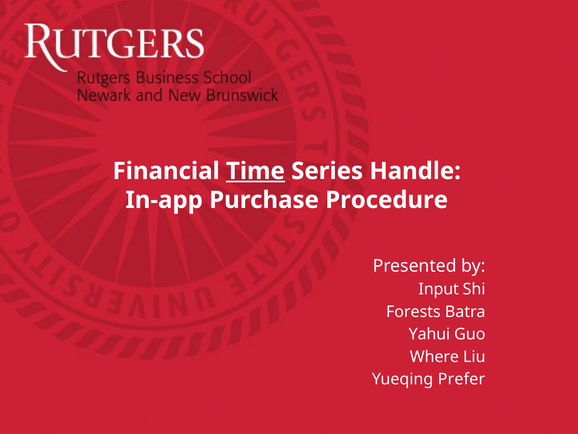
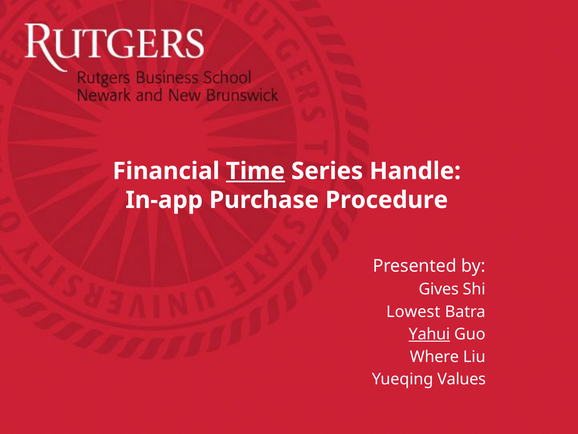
Input: Input -> Gives (439, 289)
Forests: Forests -> Lowest (413, 311)
Yahui underline: none -> present (429, 334)
Prefer: Prefer -> Values (462, 379)
